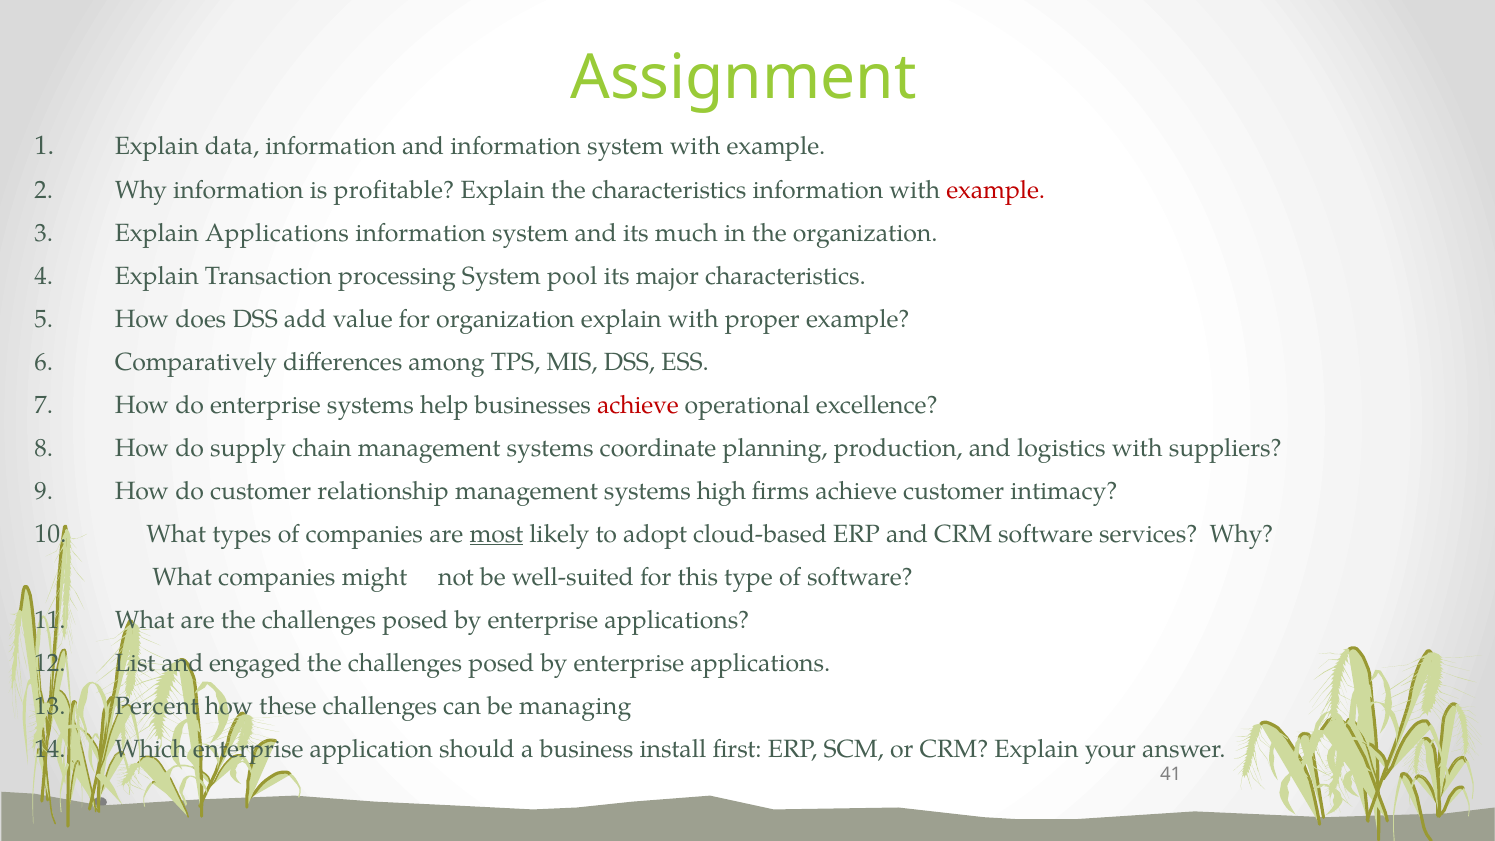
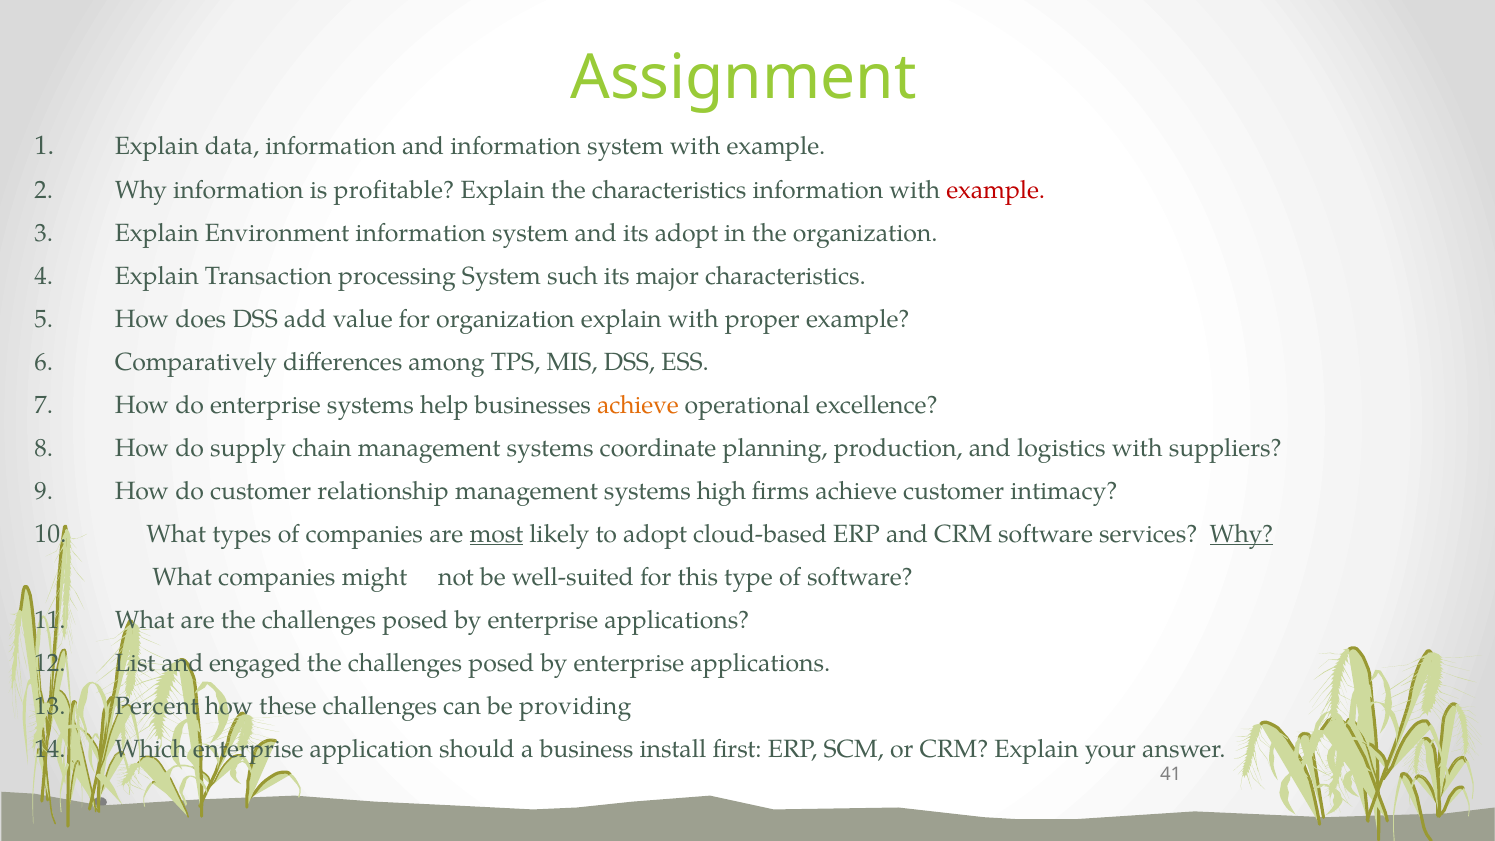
Explain Applications: Applications -> Environment (277, 233)
its much: much -> adopt (687, 233)
pool: pool -> such (572, 276)
achieve colour: red -> orange (638, 405)
Why underline: none -> present (1242, 534)
managing: managing -> providing (575, 706)
